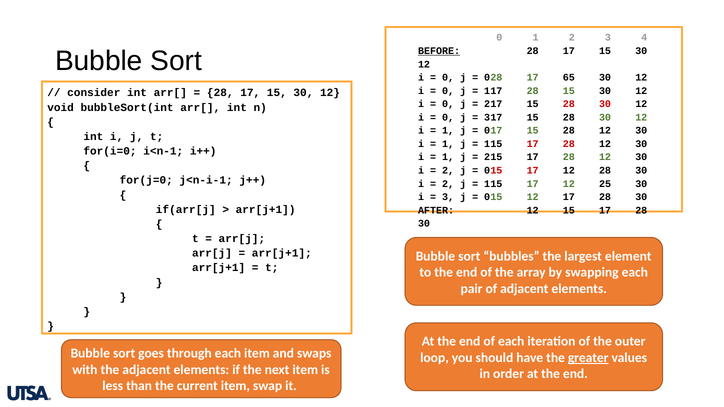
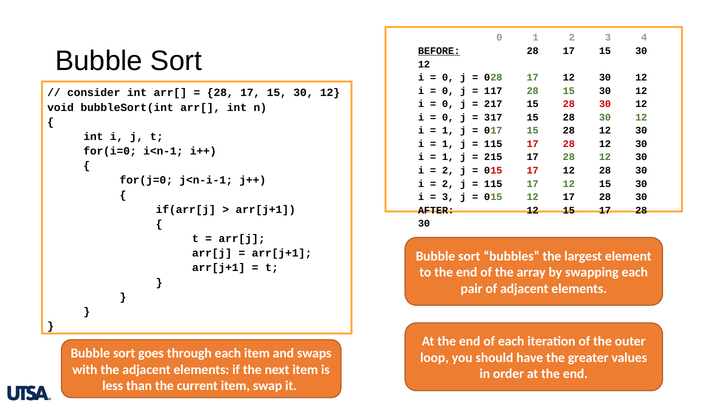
65: 65 -> 12 (569, 78)
17 12 25: 25 -> 15 (605, 184)
greater underline: present -> none (588, 358)
